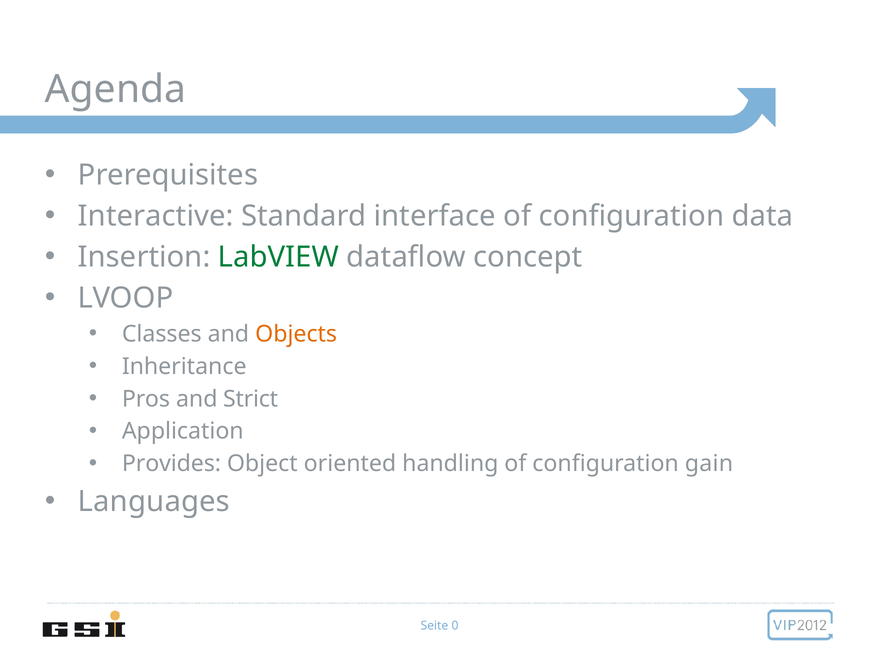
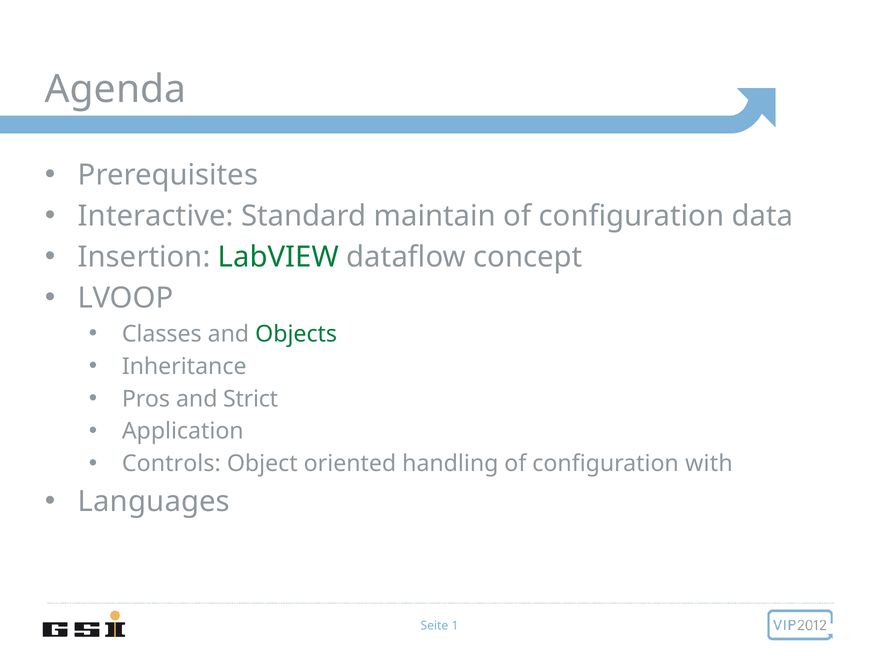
interface: interface -> maintain (435, 216)
Objects colour: orange -> green (296, 334)
Provides: Provides -> Controls (171, 464)
gain: gain -> with (709, 464)
0: 0 -> 1 (455, 626)
